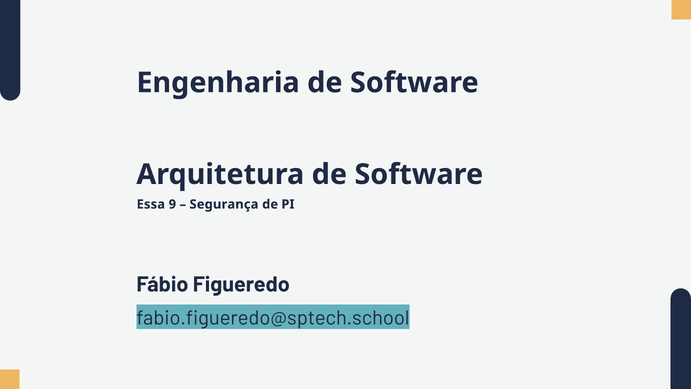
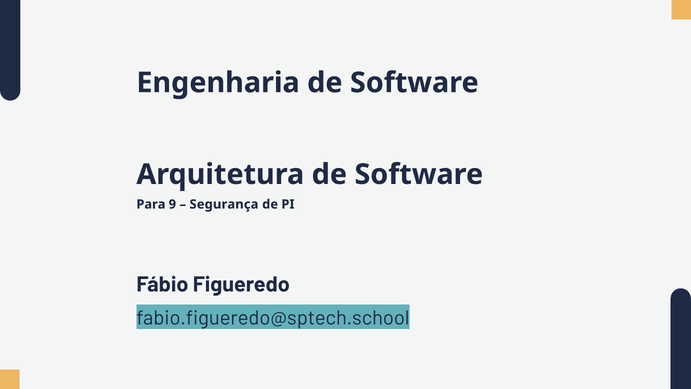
Essa: Essa -> Para (151, 204)
